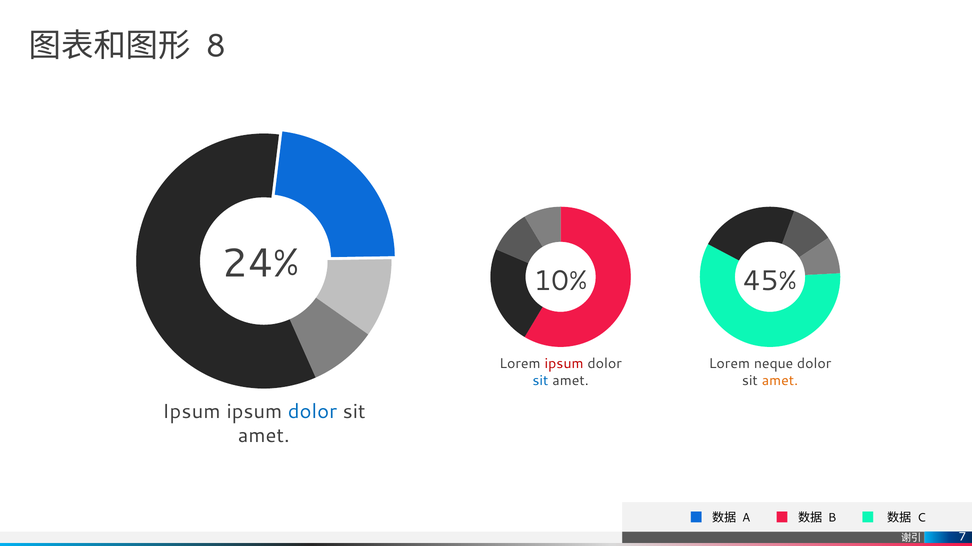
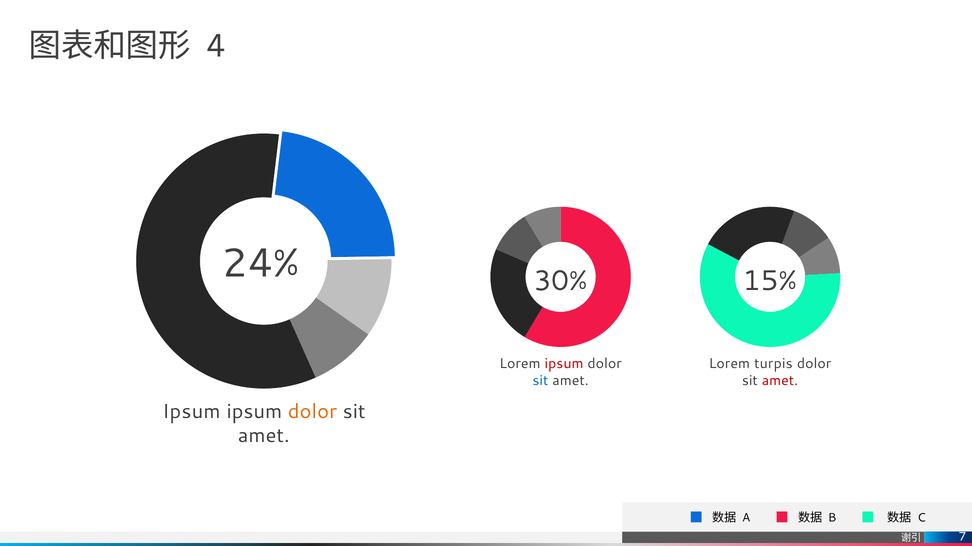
8: 8 -> 4 (216, 46)
10%: 10% -> 30% (561, 281)
45%: 45% -> 15% (770, 281)
neque: neque -> turpis (773, 364)
amet colour: orange -> red (780, 381)
dolor colour: blue -> orange (312, 412)
